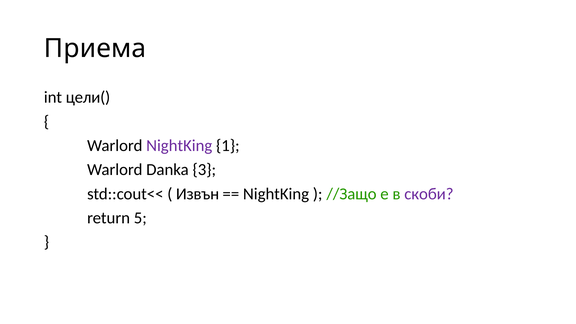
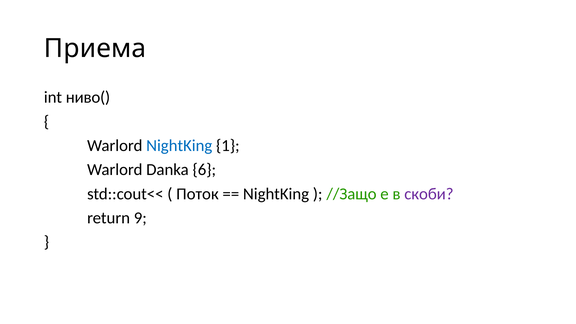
цели(: цели( -> ниво( (88, 97)
NightKing colour: purple -> blue (179, 146)
3: 3 -> 6 (204, 170)
Извън: Извън -> Поток (197, 194)
5: 5 -> 9 (140, 218)
